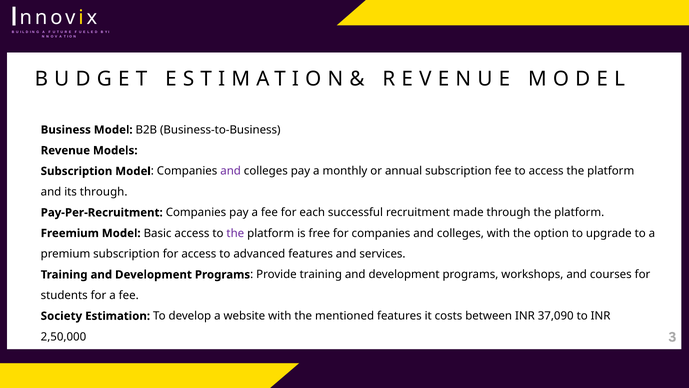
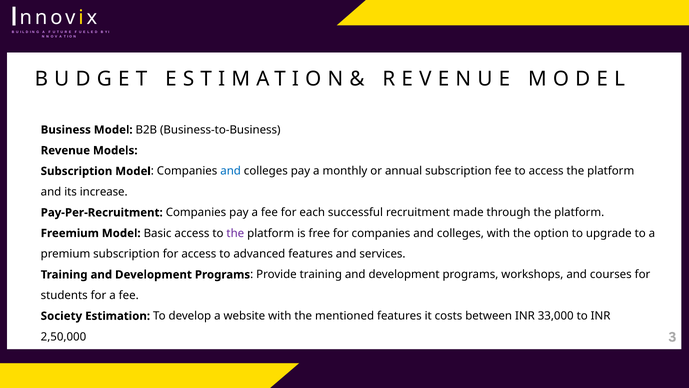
and colour: purple -> blue (231, 171)
its through: through -> increase (104, 192)
37,090: 37,090 -> 33,000 (556, 316)
